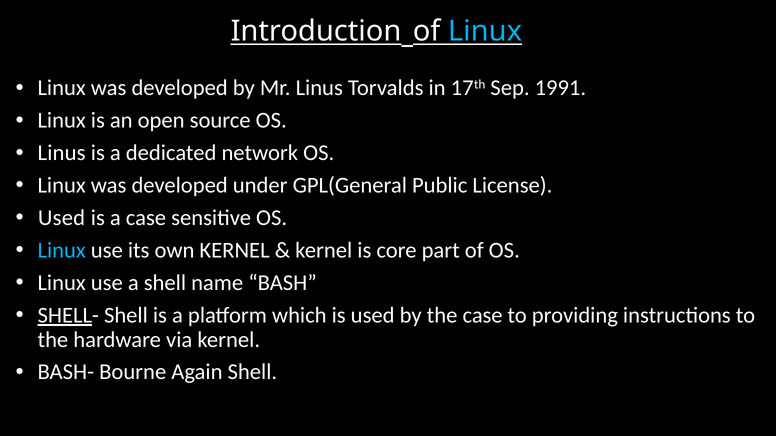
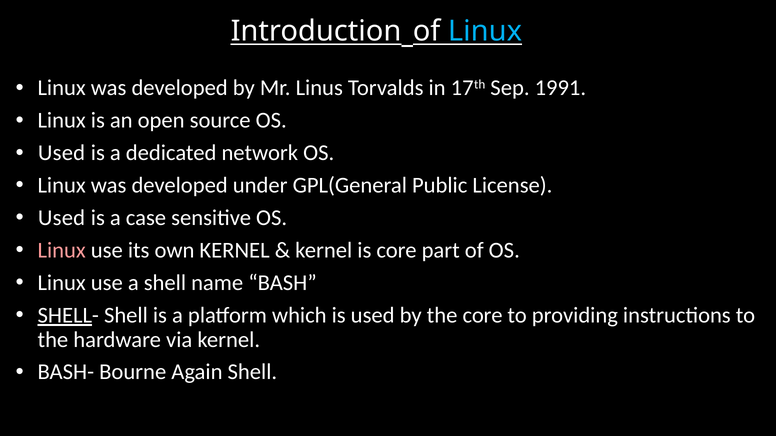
Linus: Linus -> Used (62, 153)
Linux colour: light blue -> pink (62, 251)
the case: case -> core (483, 316)
